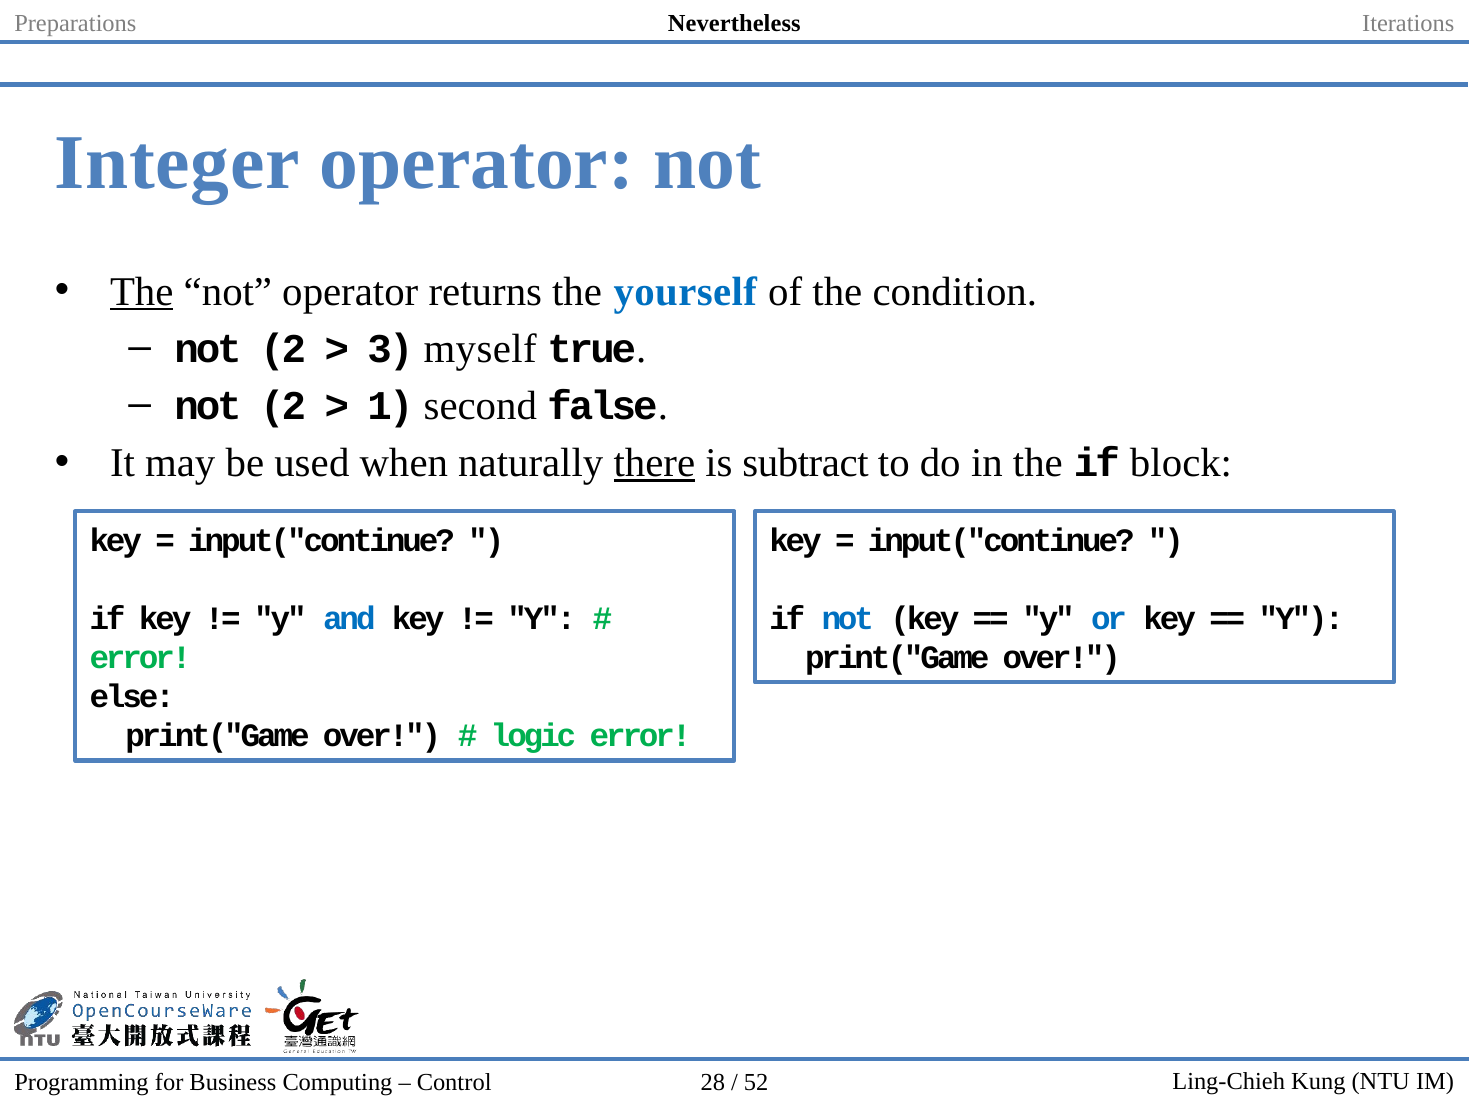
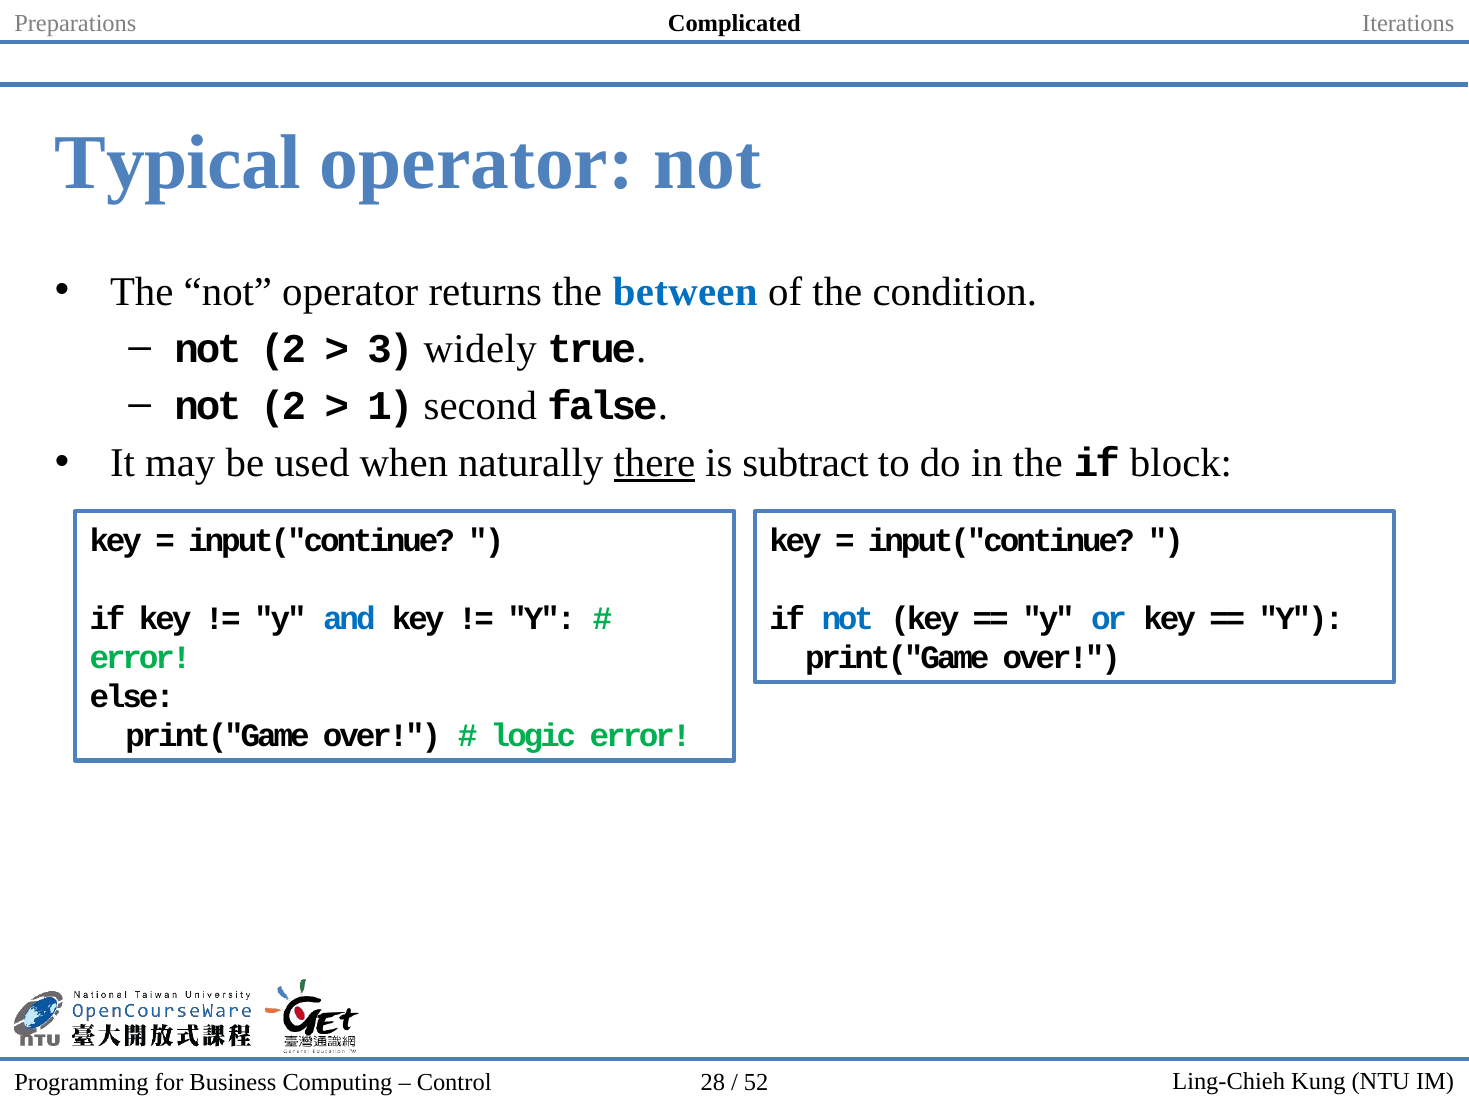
Nevertheless: Nevertheless -> Complicated (734, 24)
Integer: Integer -> Typical (178, 163)
The underline: present -> none (142, 292)
yourself: yourself -> between (685, 292)
myself: myself -> widely (480, 349)
